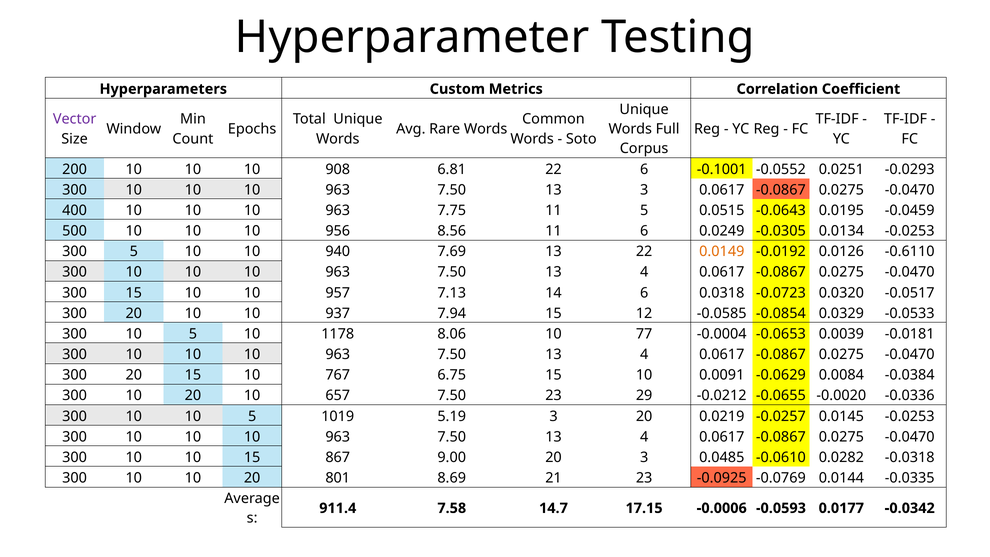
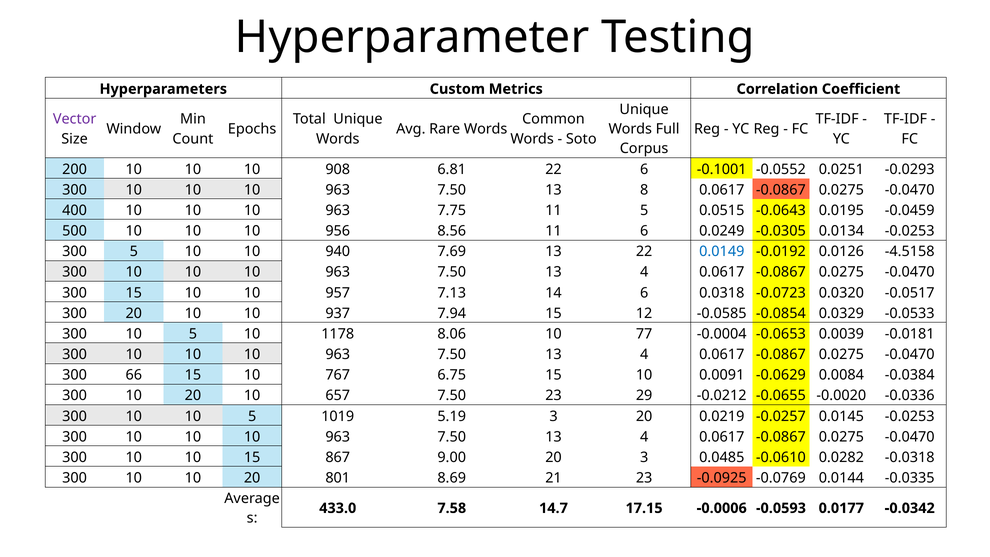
13 3: 3 -> 8 (644, 190)
0.0149 colour: orange -> blue (722, 252)
-0.6110: -0.6110 -> -4.5158 (910, 252)
20: 20 -> 66 (134, 375)
911.4: 911.4 -> 433.0 (338, 508)
